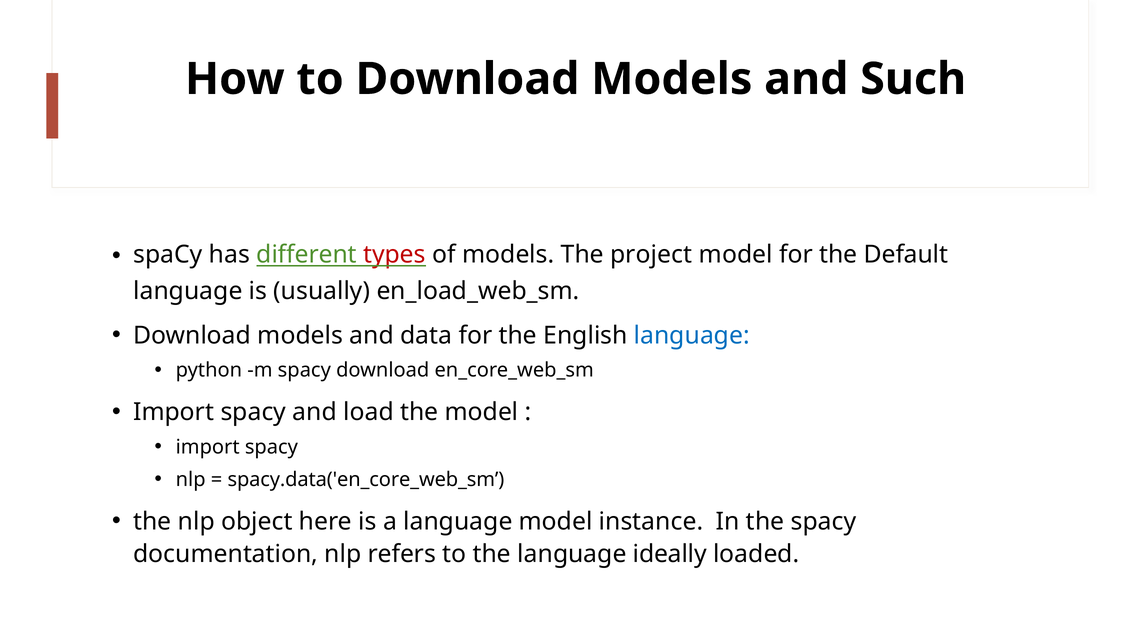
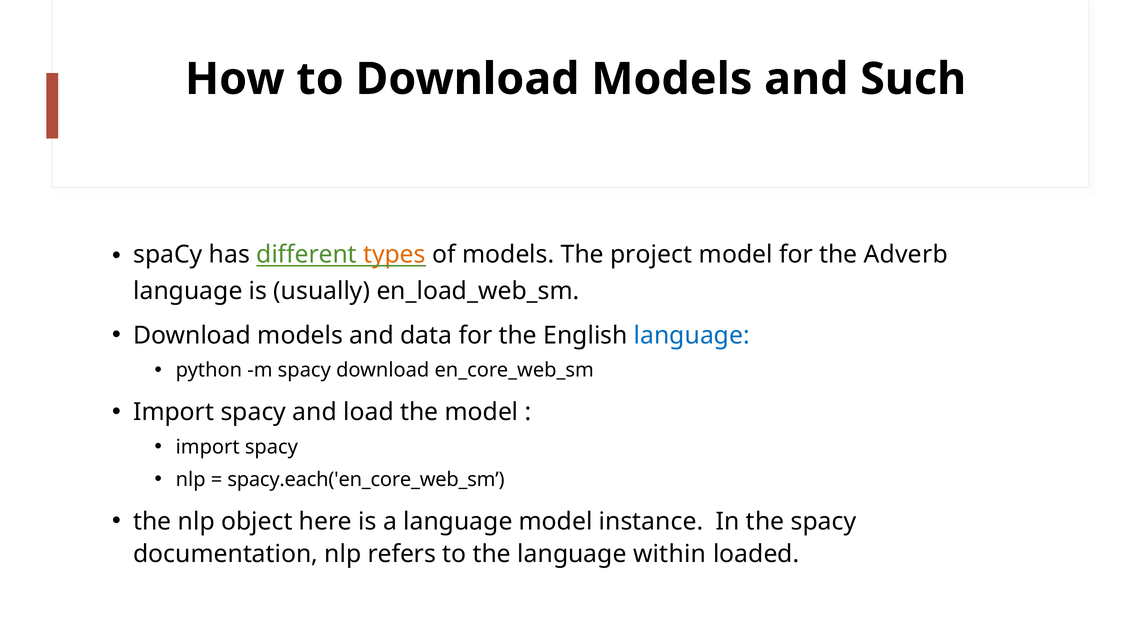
types colour: red -> orange (394, 254)
Default: Default -> Adverb (906, 254)
spacy.data('en_core_web_sm: spacy.data('en_core_web_sm -> spacy.each('en_core_web_sm (366, 479)
ideally: ideally -> within (670, 554)
